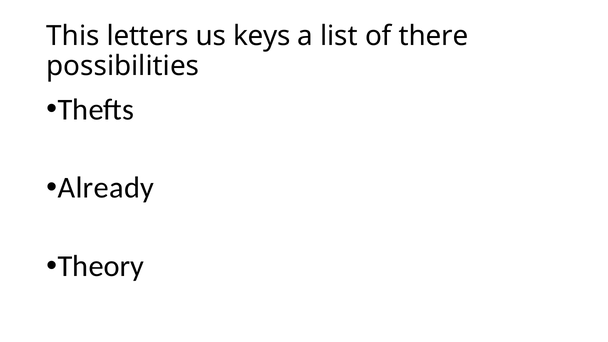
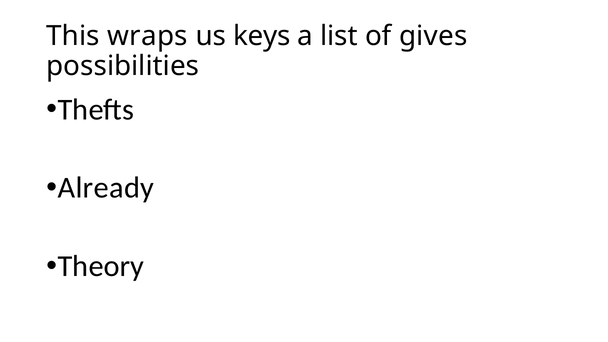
letters: letters -> wraps (148, 36)
there: there -> gives (433, 36)
